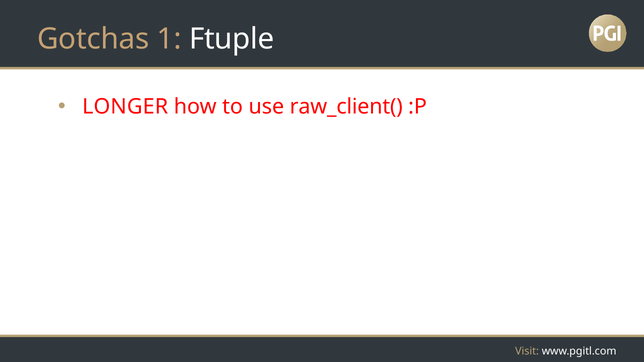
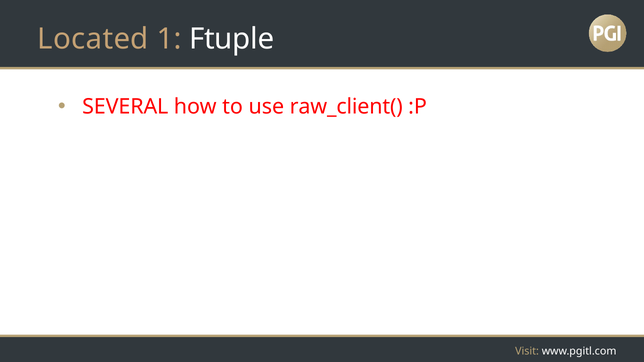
Gotchas: Gotchas -> Located (93, 39)
LONGER: LONGER -> SEVERAL (125, 107)
